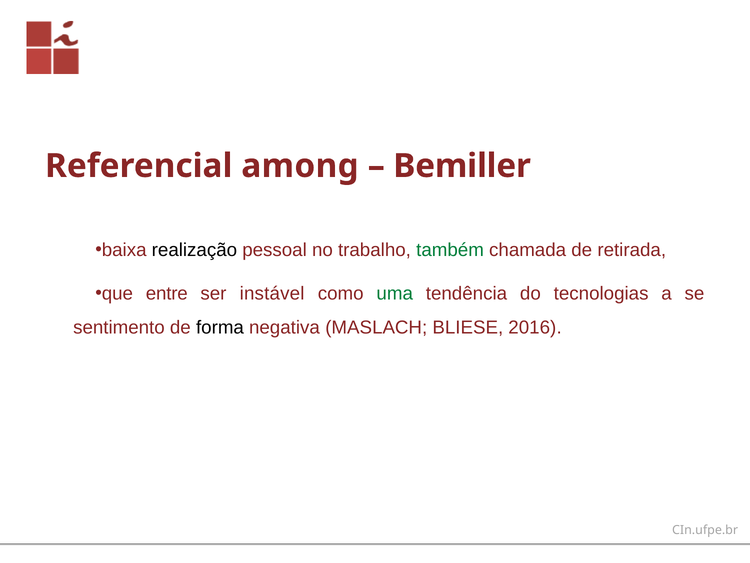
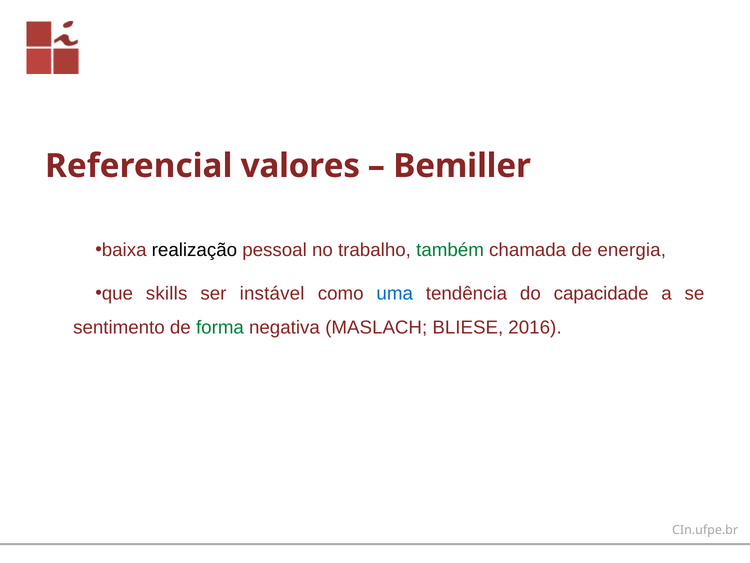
among: among -> valores (300, 166)
retirada: retirada -> energia (632, 250)
entre: entre -> skills (167, 294)
uma colour: green -> blue (395, 294)
tecnologias: tecnologias -> capacidade (601, 294)
forma colour: black -> green (220, 327)
